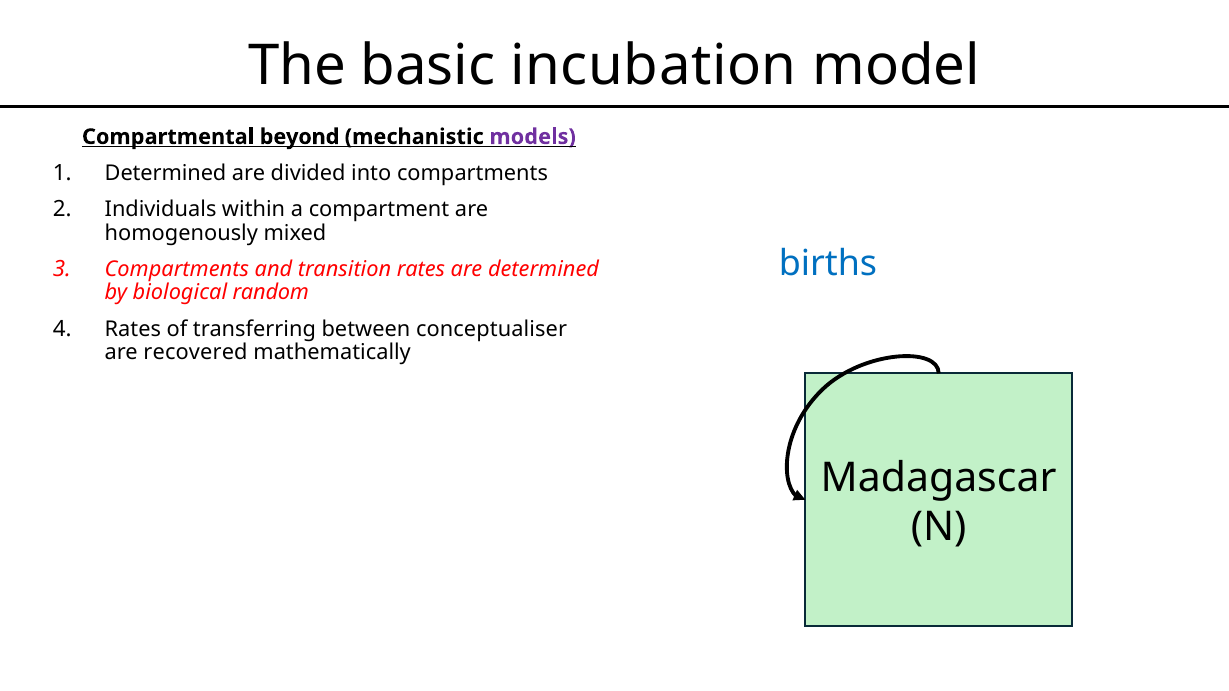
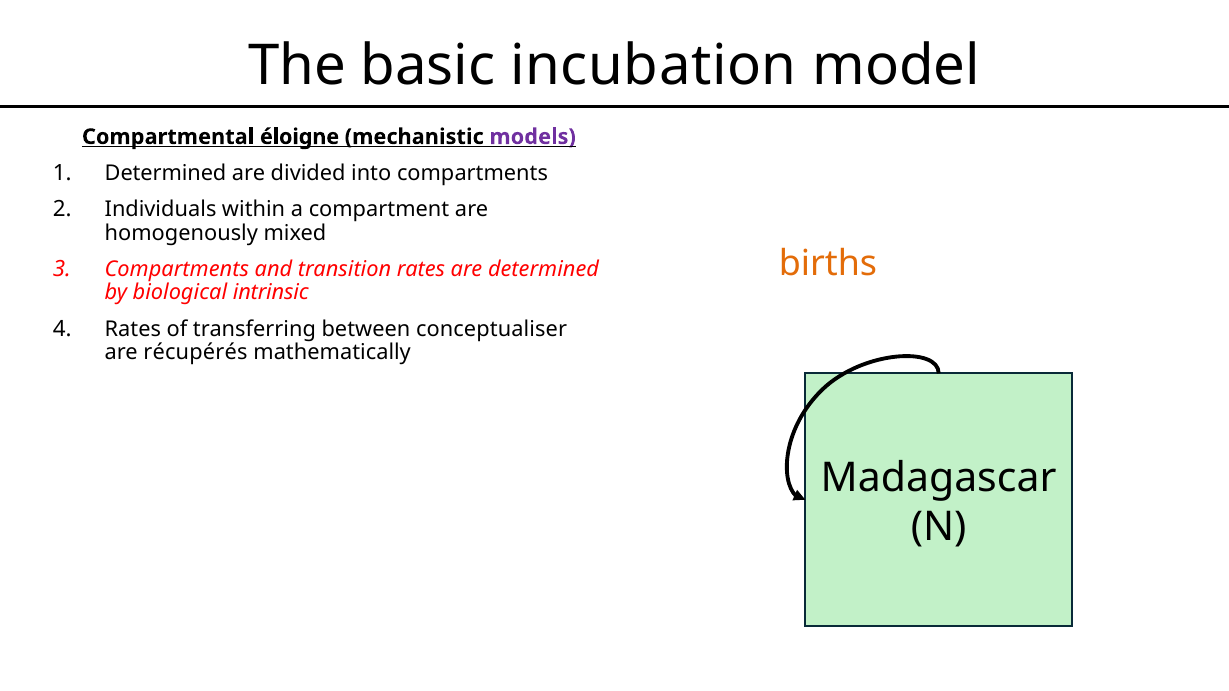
beyond: beyond -> éloigne (300, 137)
births colour: blue -> orange (828, 264)
random: random -> intrinsic (271, 293)
recovered: recovered -> récupérés (195, 353)
